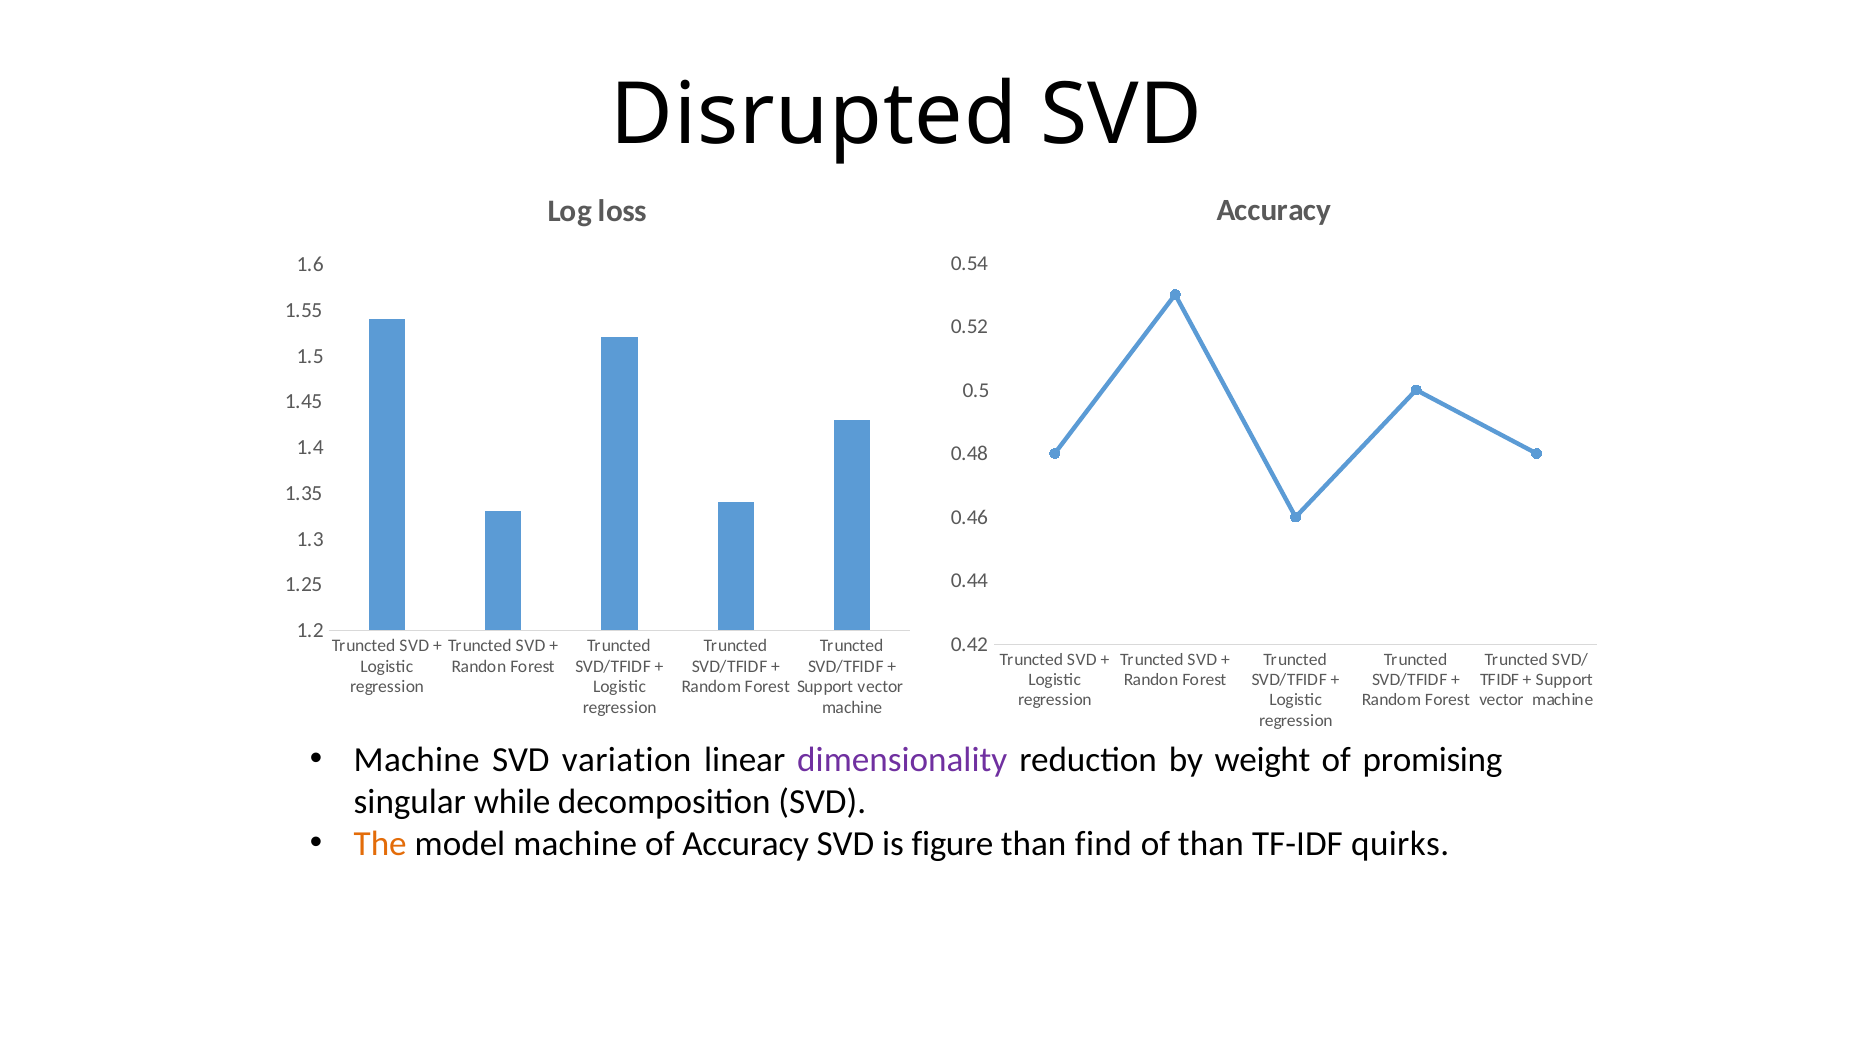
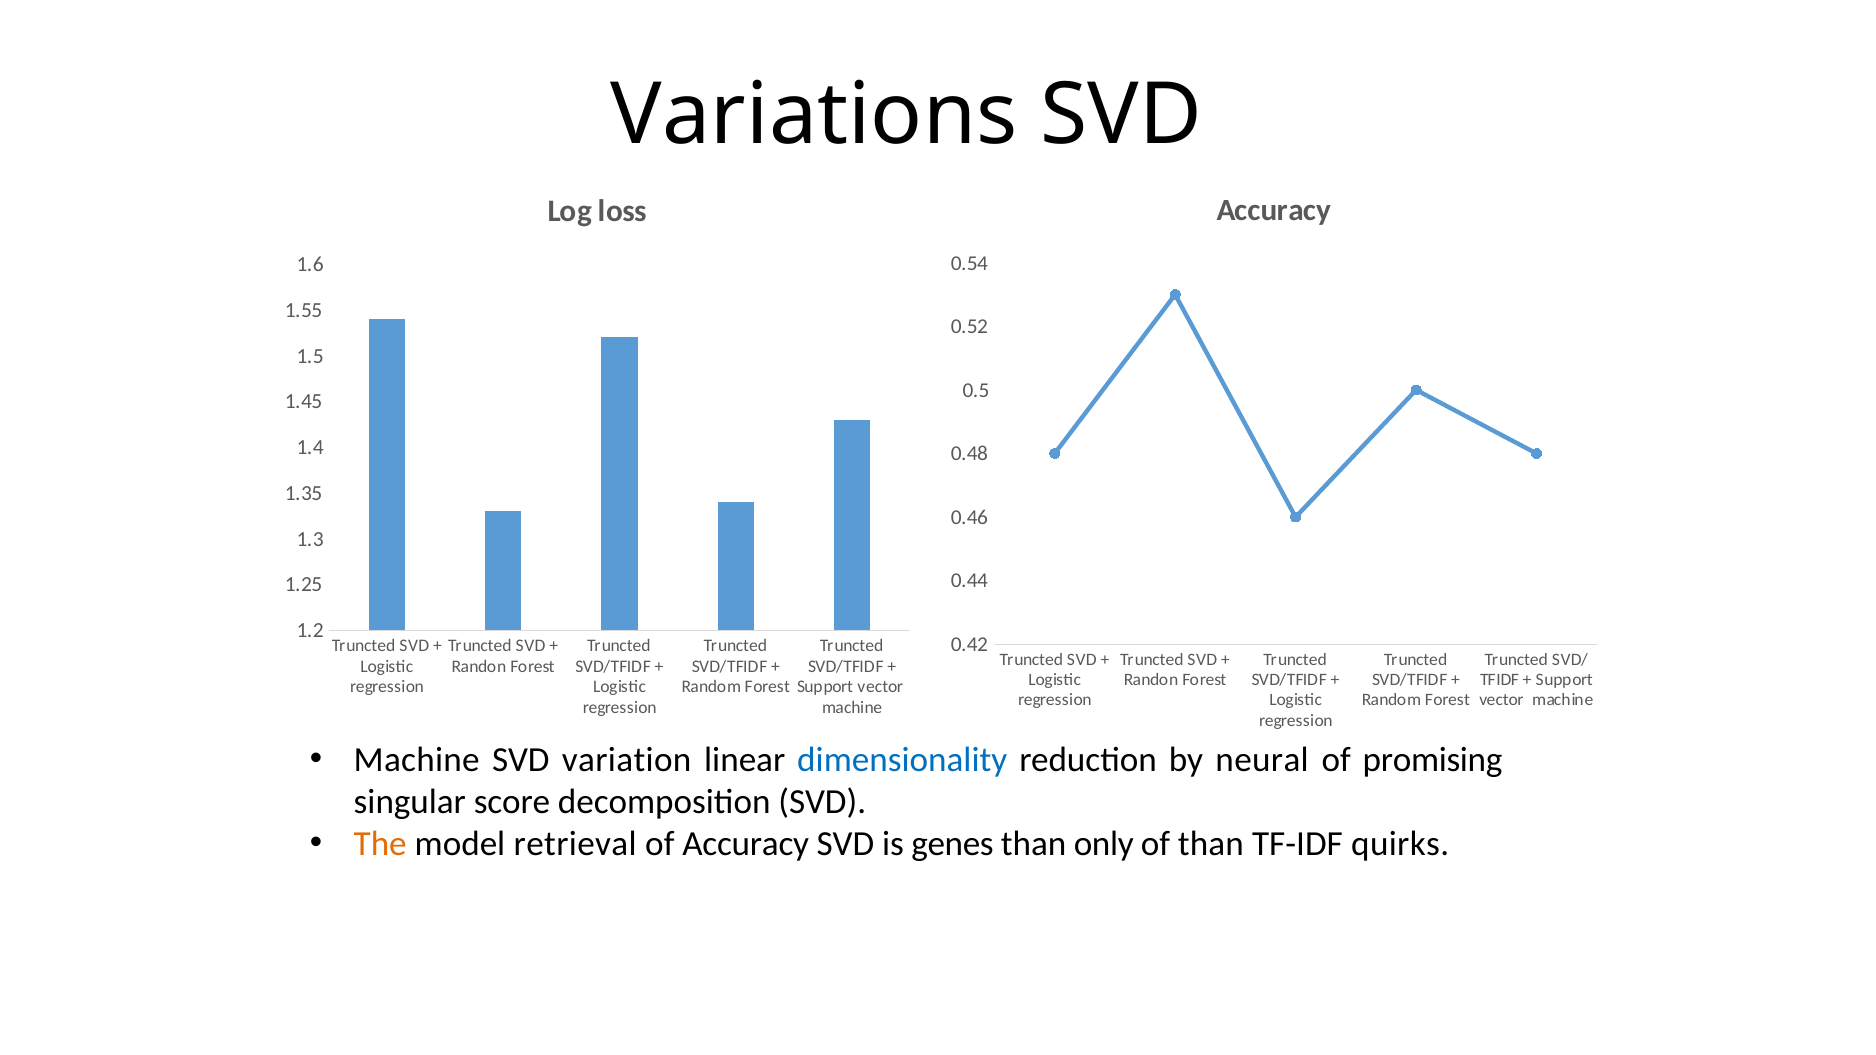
Disrupted: Disrupted -> Variations (814, 115)
dimensionality colour: purple -> blue (902, 760)
weight: weight -> neural (1262, 760)
while: while -> score (512, 802)
model machine: machine -> retrieval (575, 844)
figure: figure -> genes (953, 844)
find: find -> only (1104, 844)
